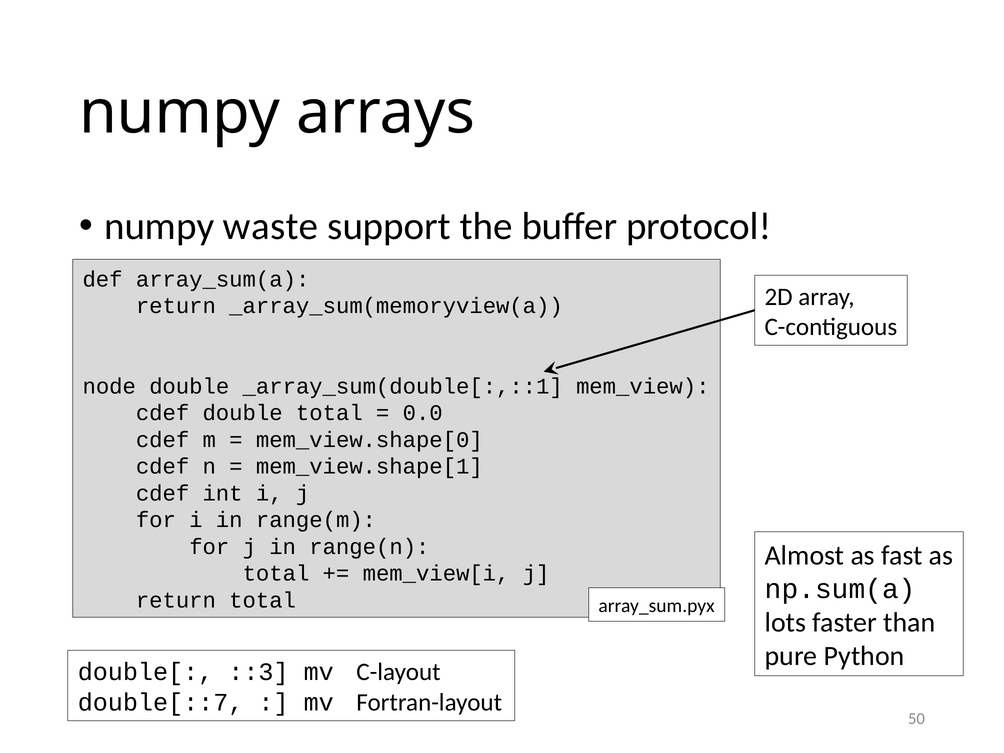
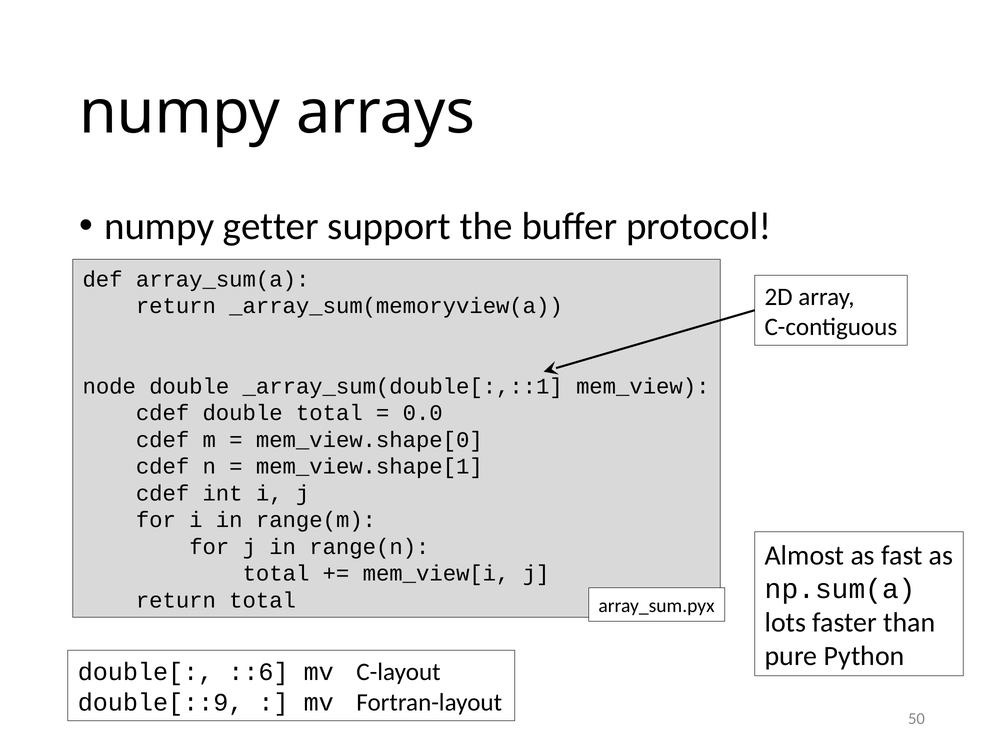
waste: waste -> getter (271, 226)
::3: ::3 -> ::6 (258, 672)
double[::7: double[::7 -> double[::9 (161, 702)
